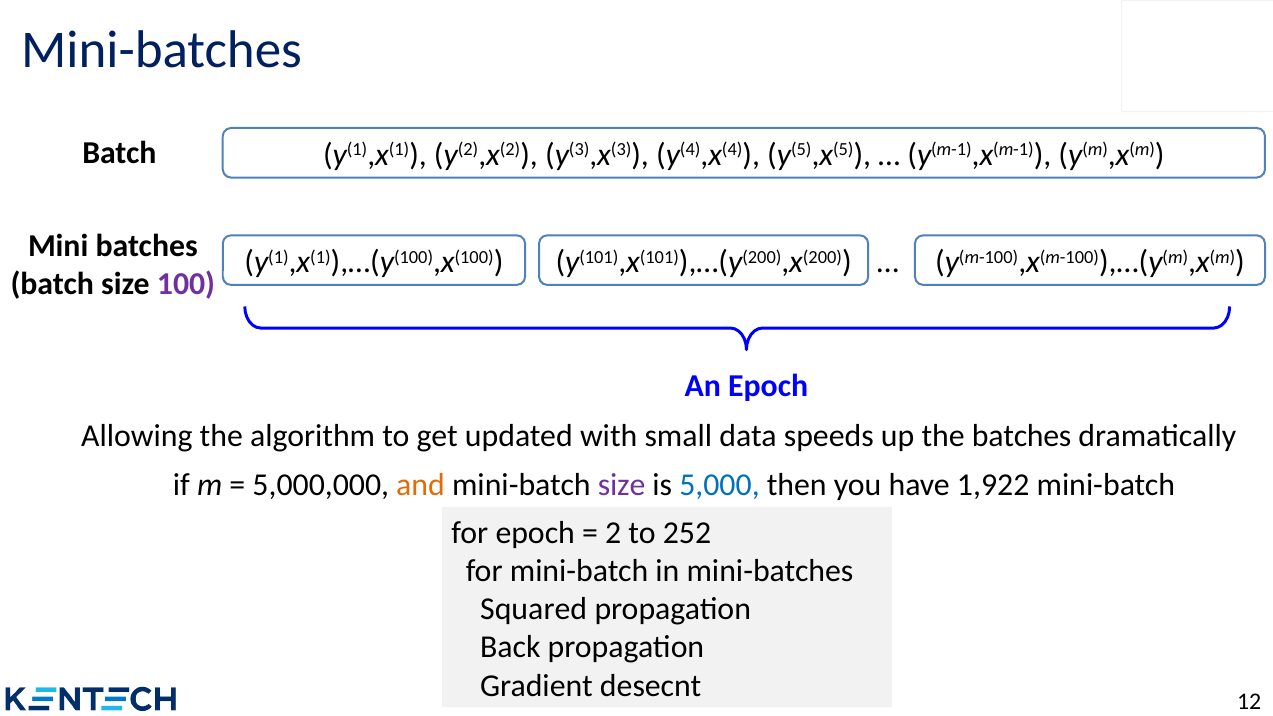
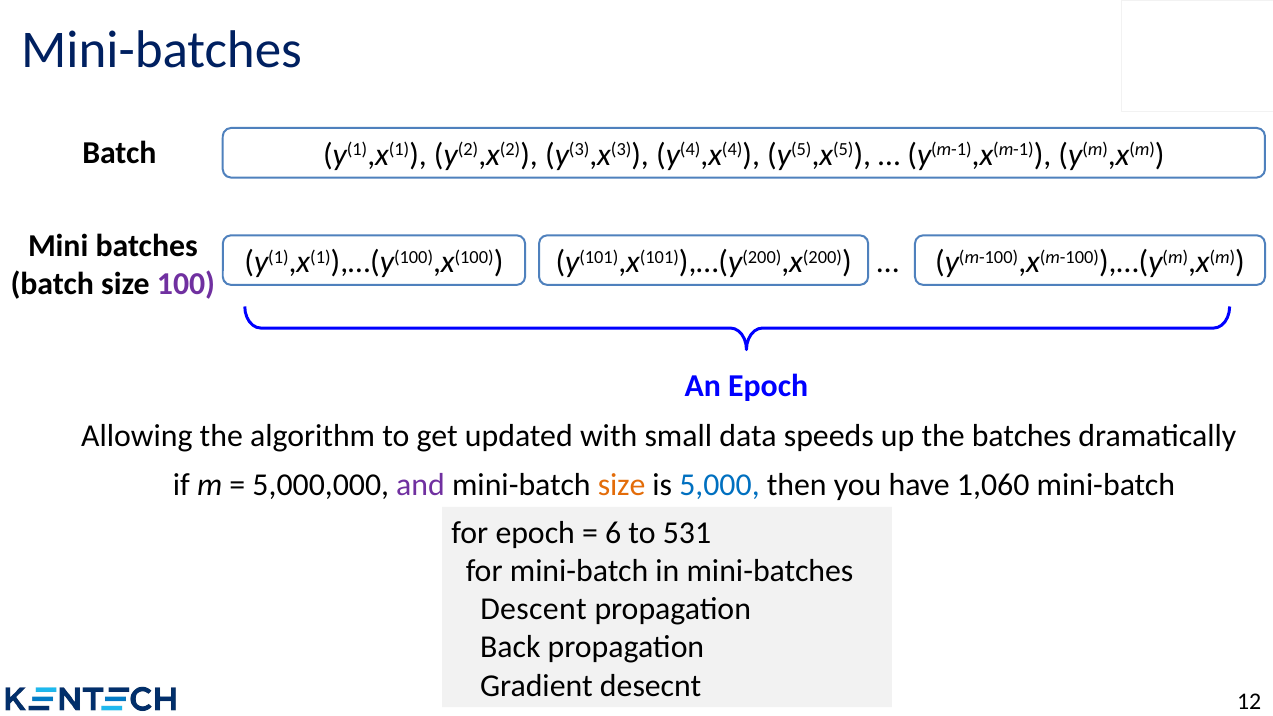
and colour: orange -> purple (421, 485)
size colour: purple -> orange (622, 485)
1,922: 1,922 -> 1,060 (993, 485)
2: 2 -> 6 (613, 533)
252: 252 -> 531 (687, 533)
Squared: Squared -> Descent (534, 609)
